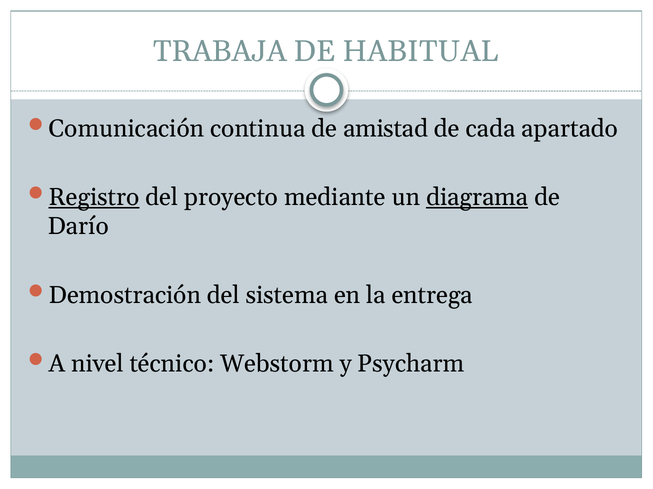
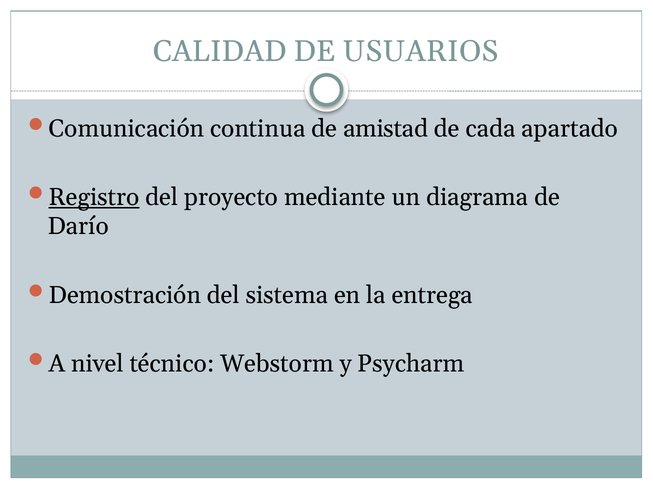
TRABAJA: TRABAJA -> CALIDAD (220, 51)
HABITUAL: HABITUAL -> USUARIOS (421, 51)
diagrama underline: present -> none (477, 197)
